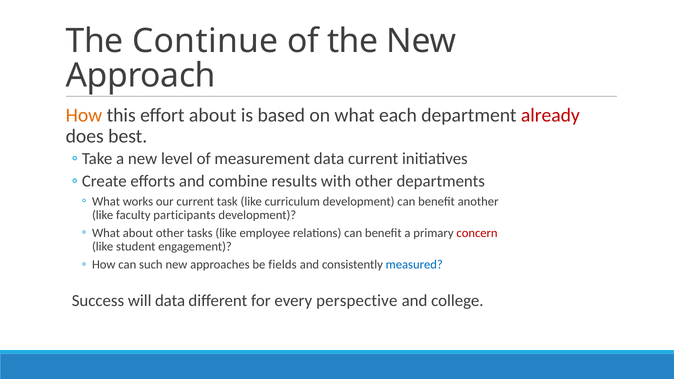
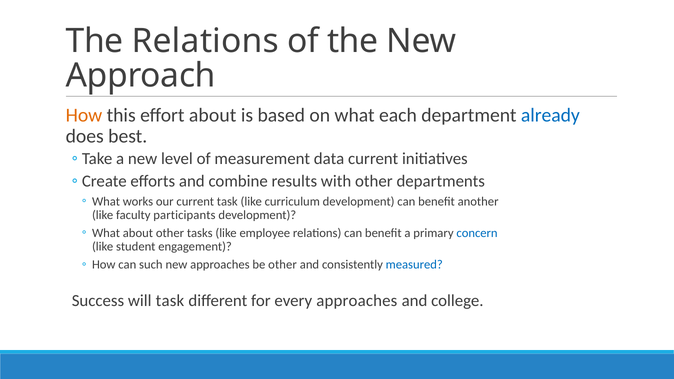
The Continue: Continue -> Relations (205, 41)
already colour: red -> blue (550, 115)
concern colour: red -> blue (477, 233)
be fields: fields -> other (283, 264)
will data: data -> task (170, 301)
every perspective: perspective -> approaches (357, 301)
